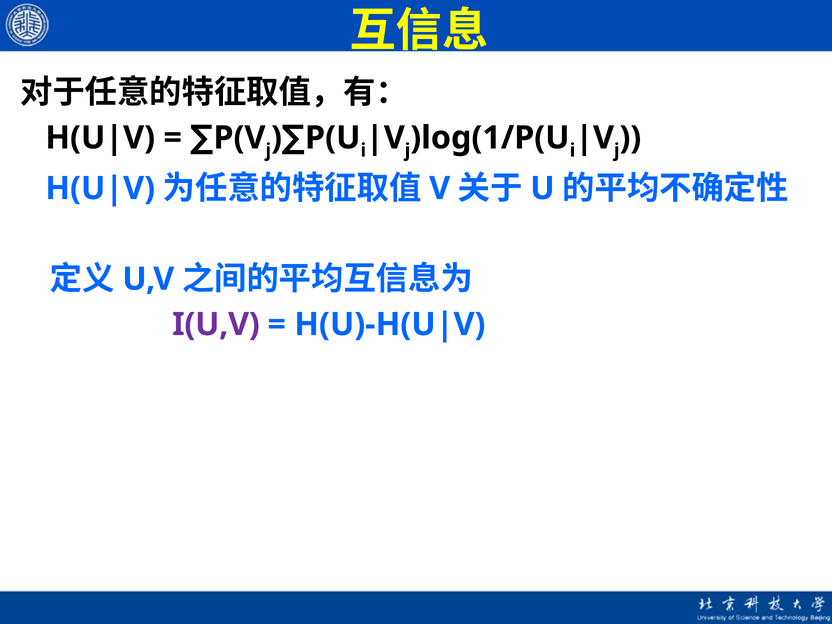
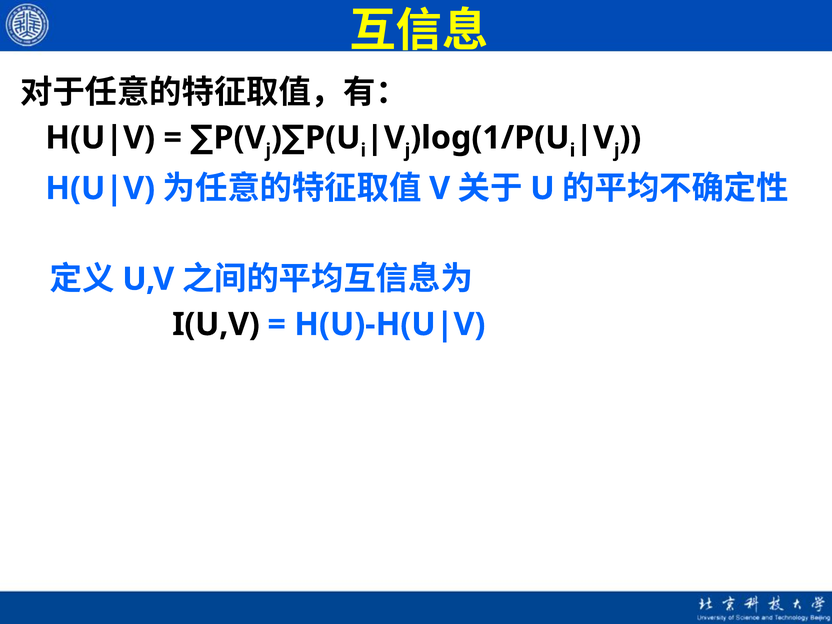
I(U,V colour: purple -> black (216, 324)
